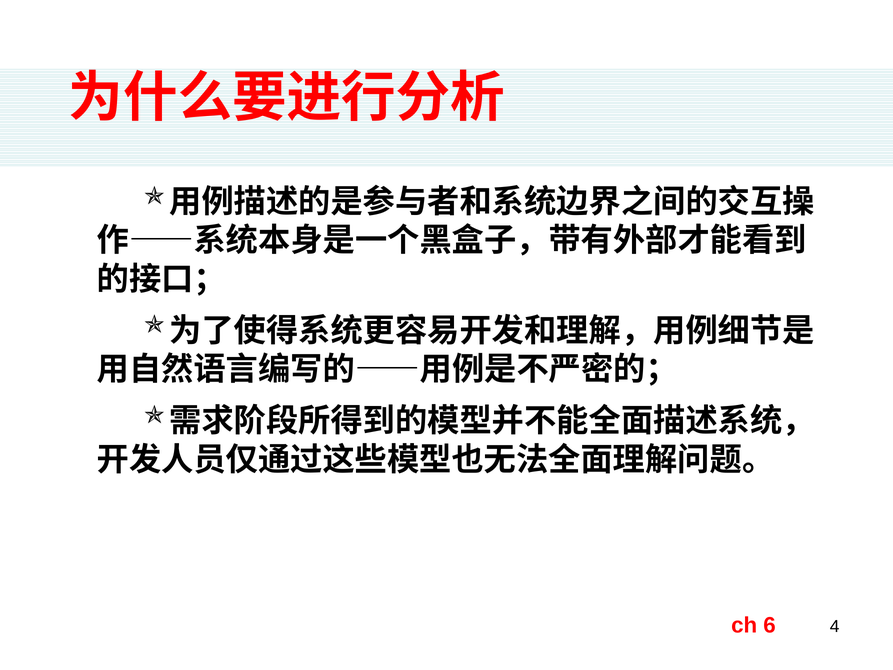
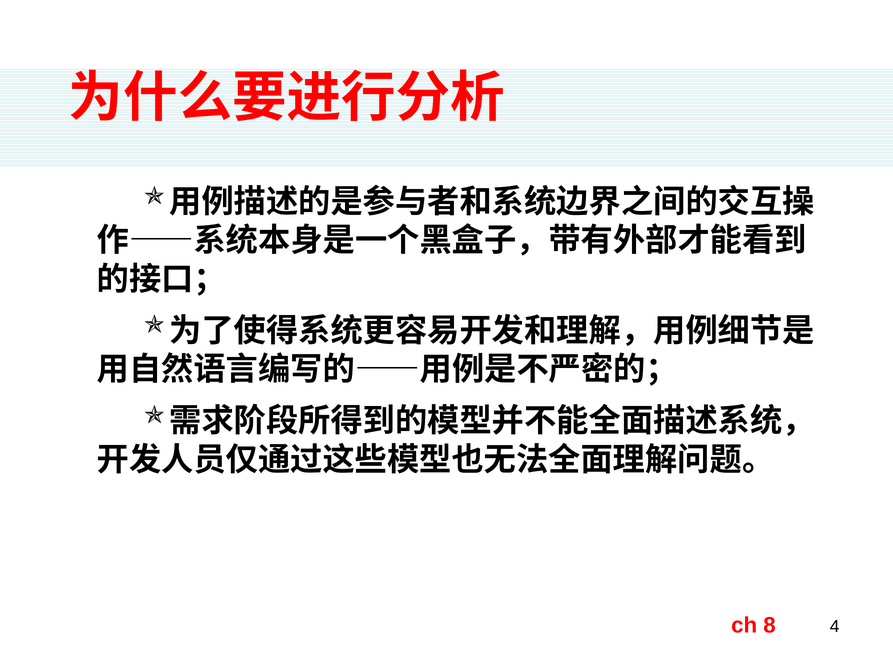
6: 6 -> 8 (770, 625)
